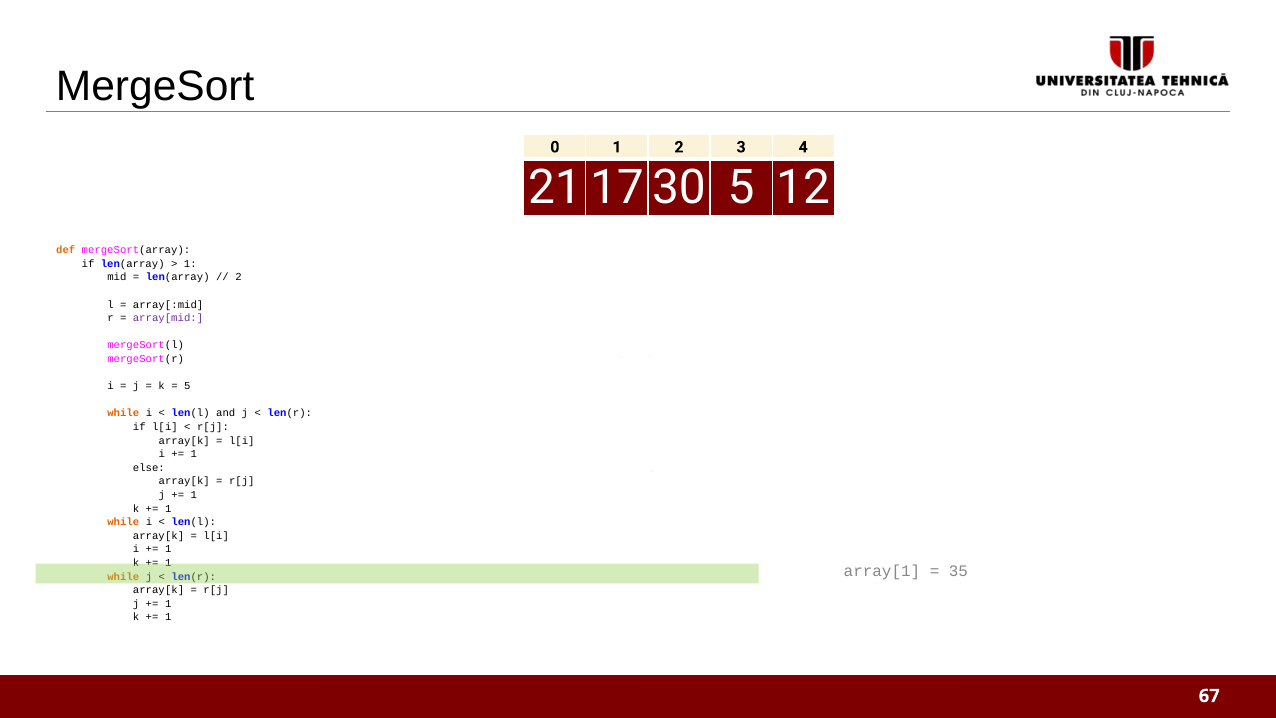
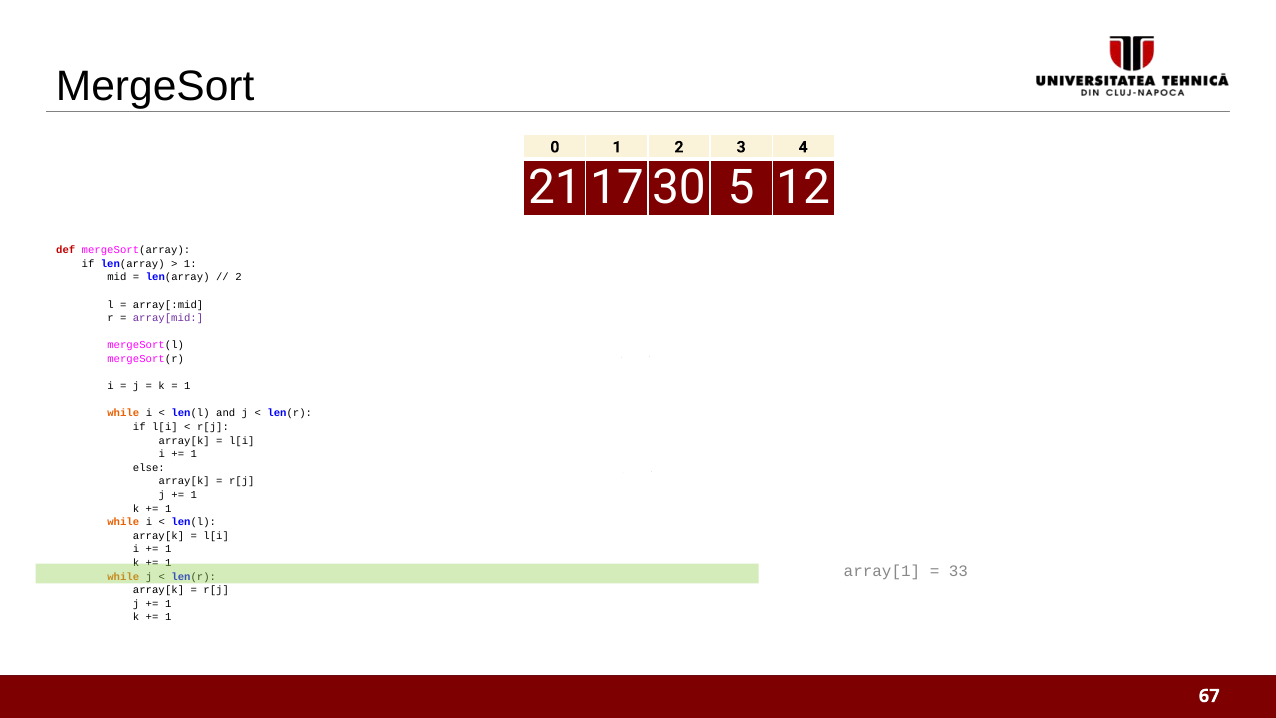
def colour: orange -> red (66, 250)
5: 5 -> 1 (187, 386)
35: 35 -> 33 (958, 571)
